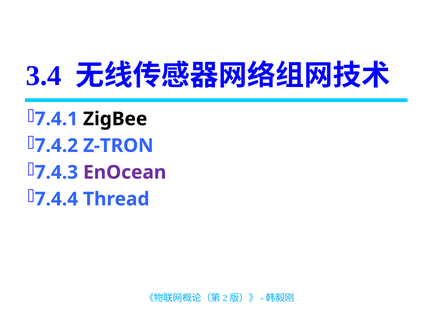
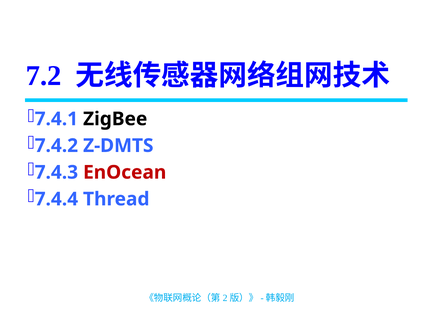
3.4: 3.4 -> 7.2 (44, 76)
Z-TRON: Z-TRON -> Z-DMTS (118, 146)
EnOcean colour: purple -> red (125, 172)
